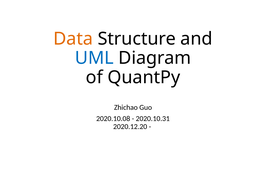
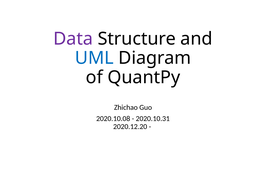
Data colour: orange -> purple (73, 39)
